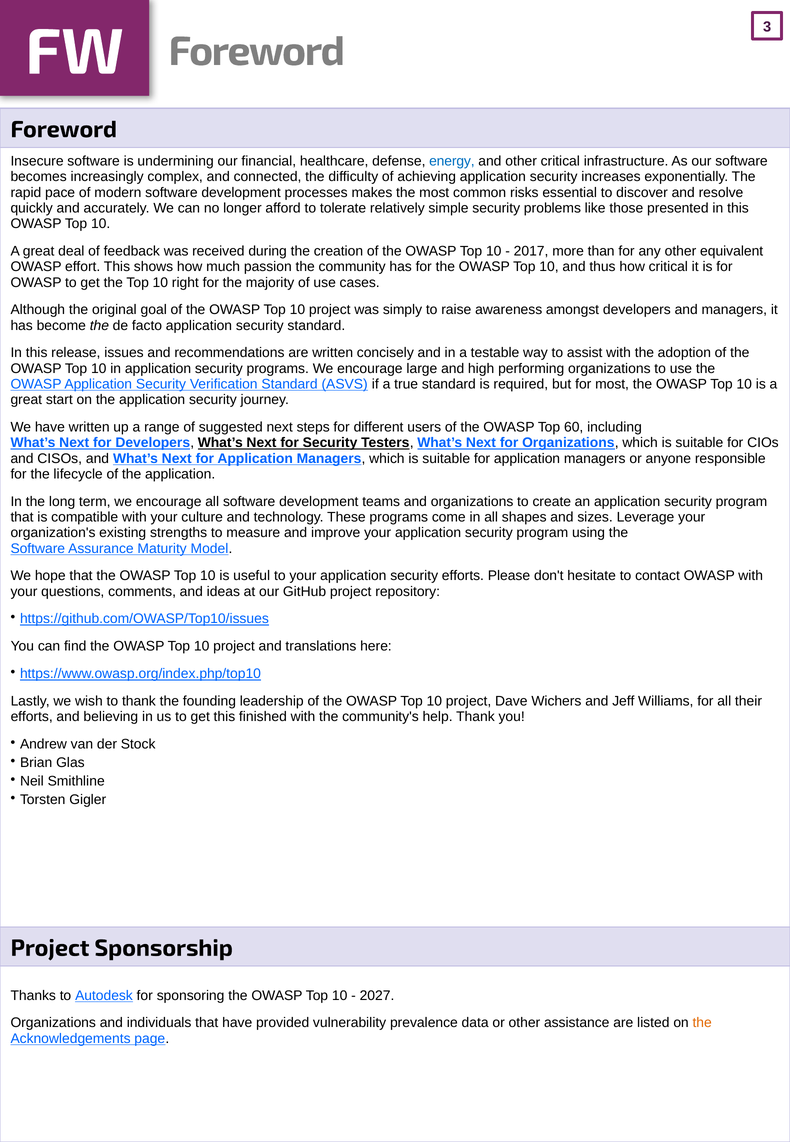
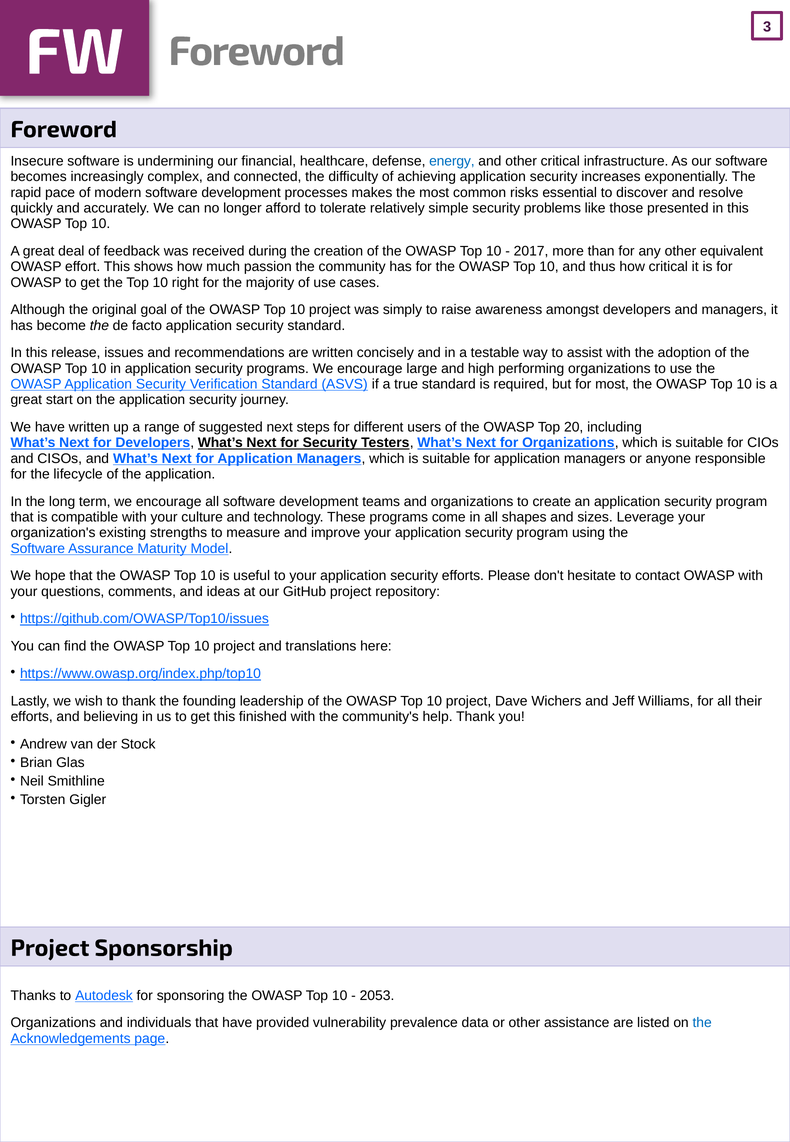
60: 60 -> 20 (574, 427)
2027: 2027 -> 2053 (377, 995)
the colour: orange -> blue (702, 1022)
